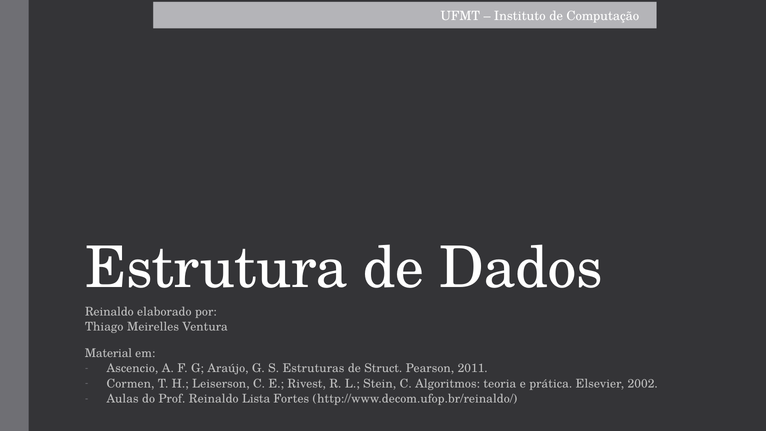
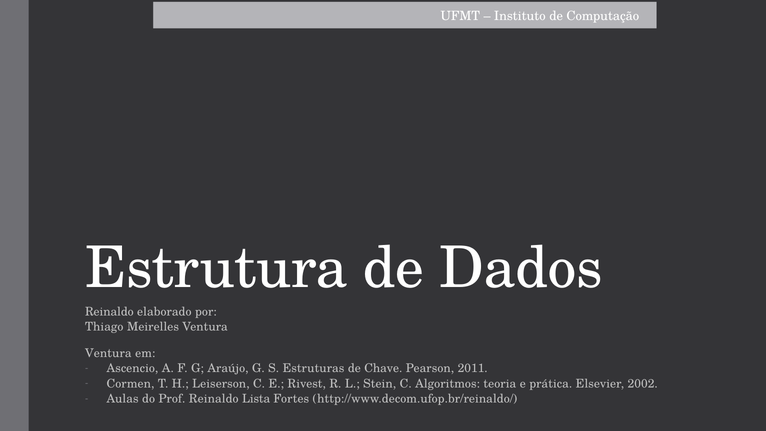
Material: Material -> Ventura (108, 353)
Struct: Struct -> Chave (383, 368)
